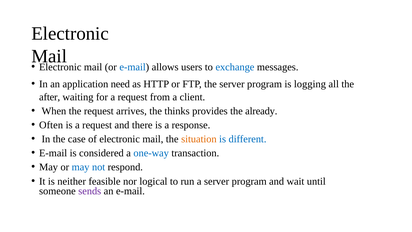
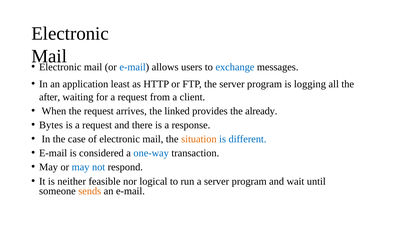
need: need -> least (120, 84)
thinks: thinks -> linked (177, 111)
Often: Often -> Bytes (51, 125)
sends colour: purple -> orange (90, 191)
